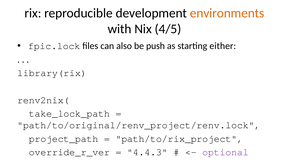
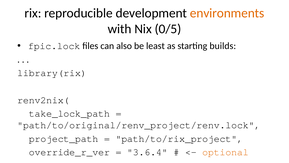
4/5: 4/5 -> 0/5 (168, 29)
push: push -> least (155, 46)
either: either -> builds (223, 46)
4.4.3: 4.4.3 -> 3.6.4 (147, 152)
optional colour: purple -> orange (225, 152)
